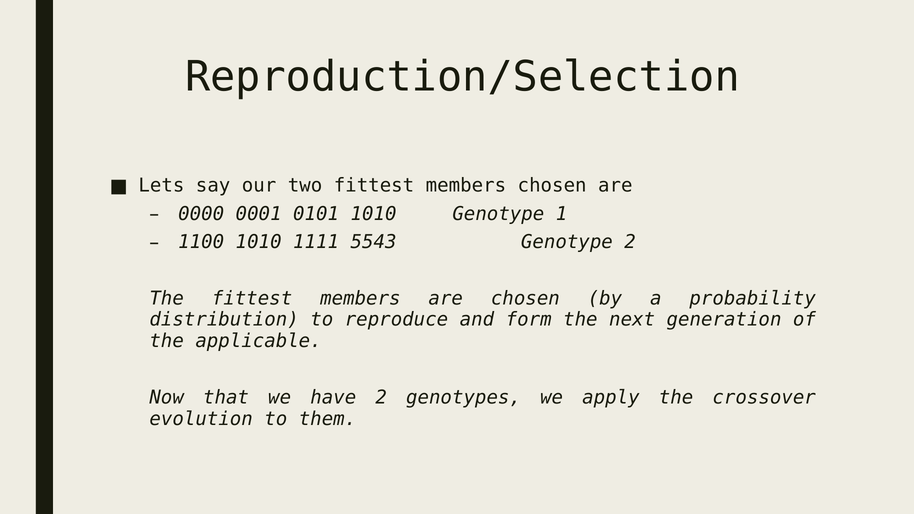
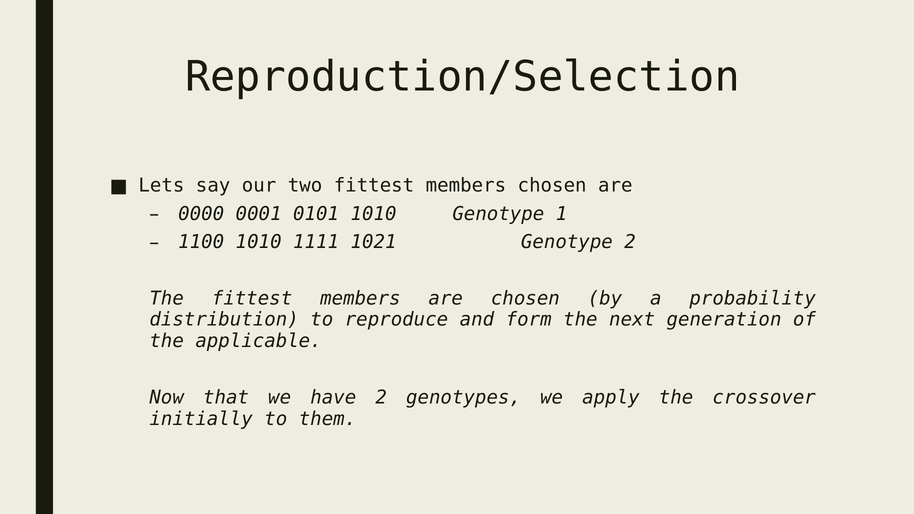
5543: 5543 -> 1021 (374, 242)
evolution: evolution -> initially (201, 419)
